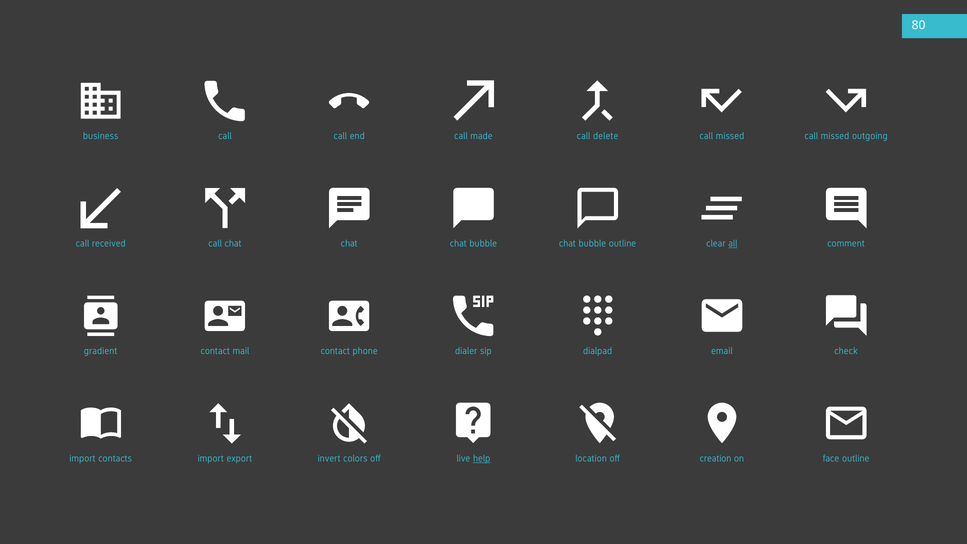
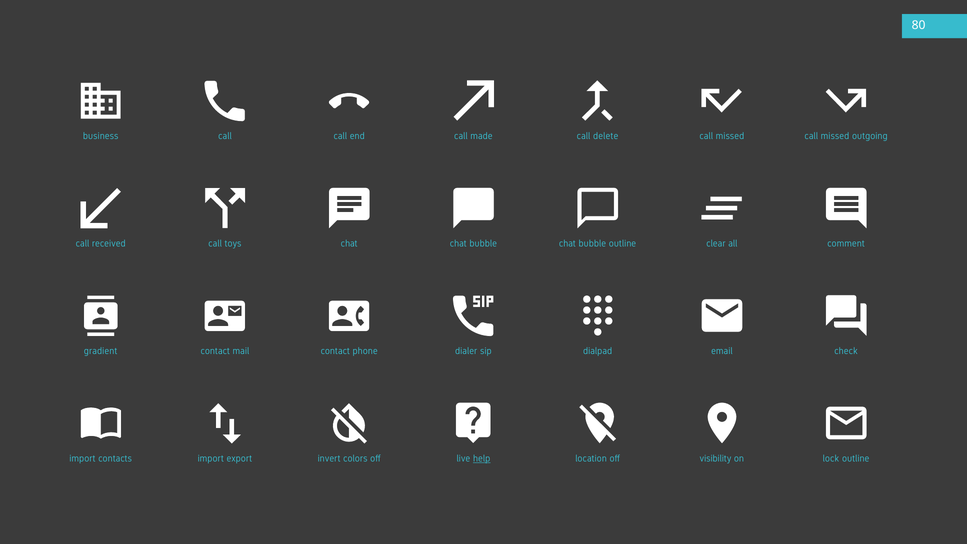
call chat: chat -> toys (233, 244)
all underline: present -> none (733, 244)
creation: creation -> visibility (716, 459)
face: face -> lock (831, 459)
